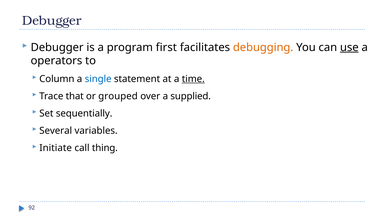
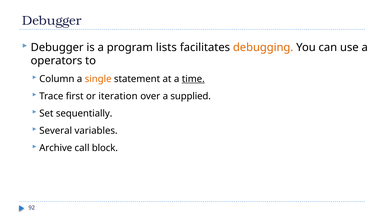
first: first -> lists (166, 47)
use underline: present -> none (349, 47)
single colour: blue -> orange (98, 79)
that: that -> first (75, 96)
grouped: grouped -> iteration (118, 96)
Initiate: Initiate -> Archive (56, 148)
thing: thing -> block (105, 148)
